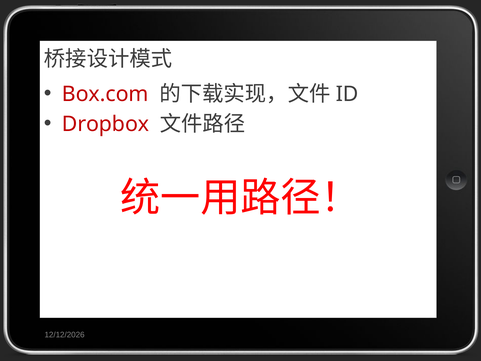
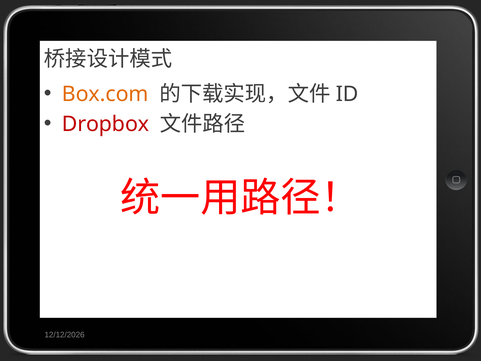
Box.com colour: red -> orange (105, 94)
